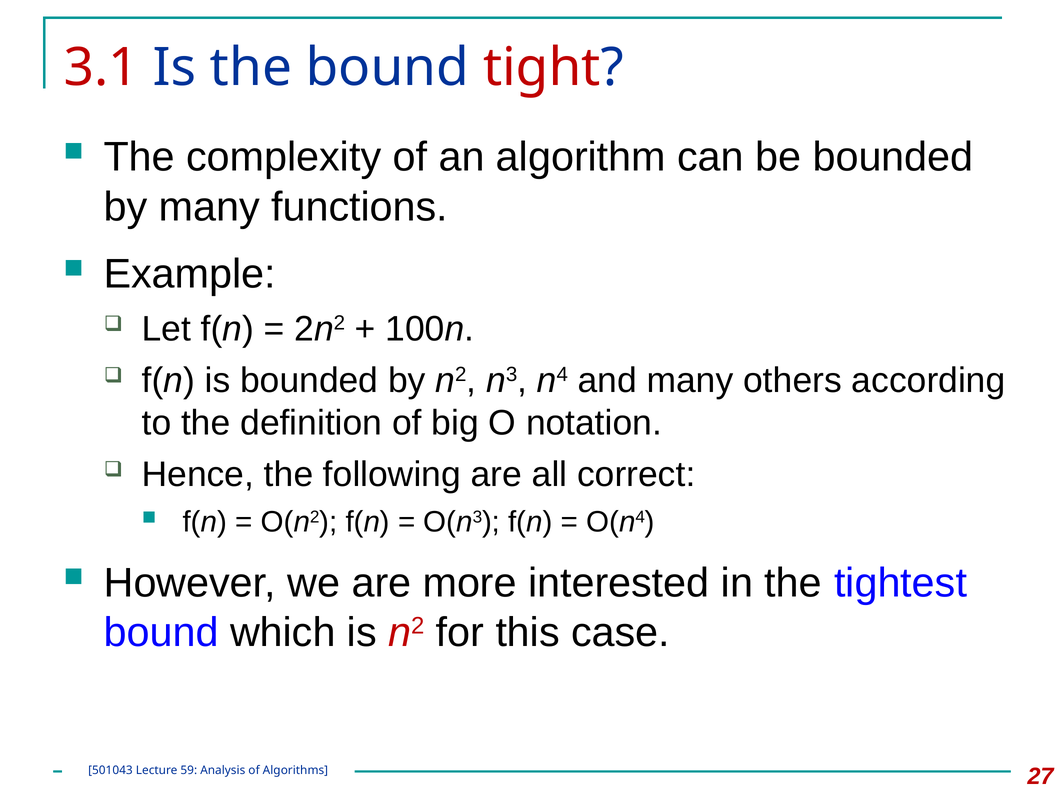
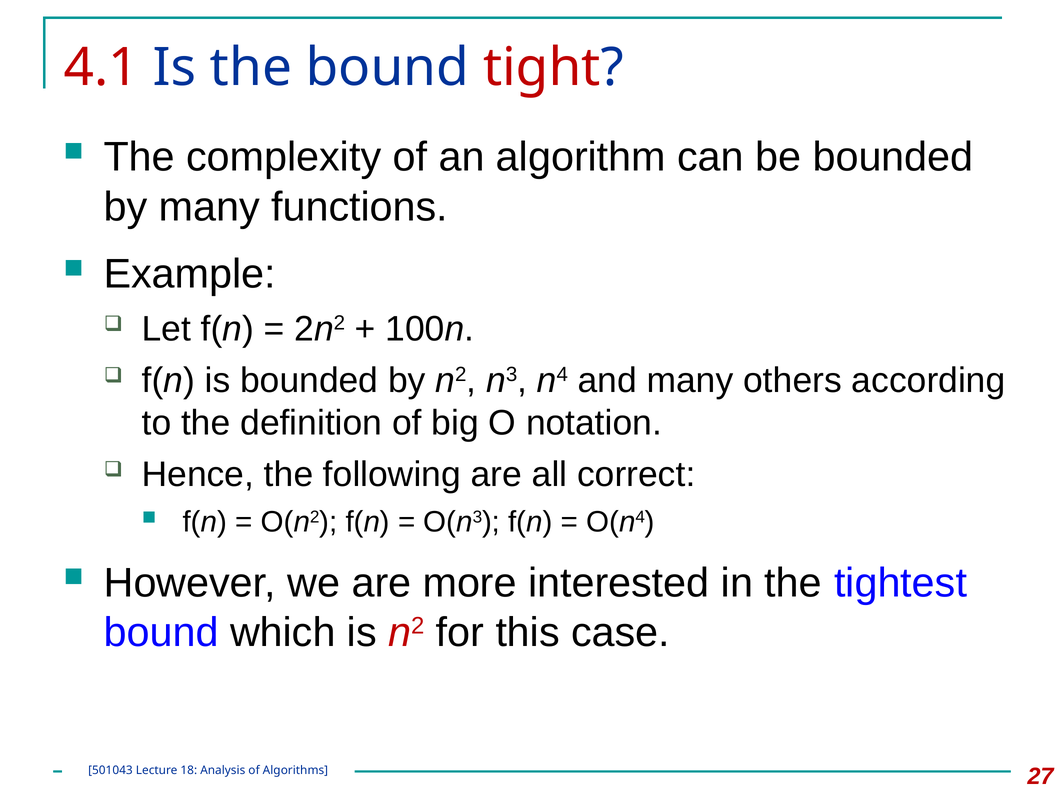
3.1: 3.1 -> 4.1 (101, 68)
59: 59 -> 18 (189, 770)
